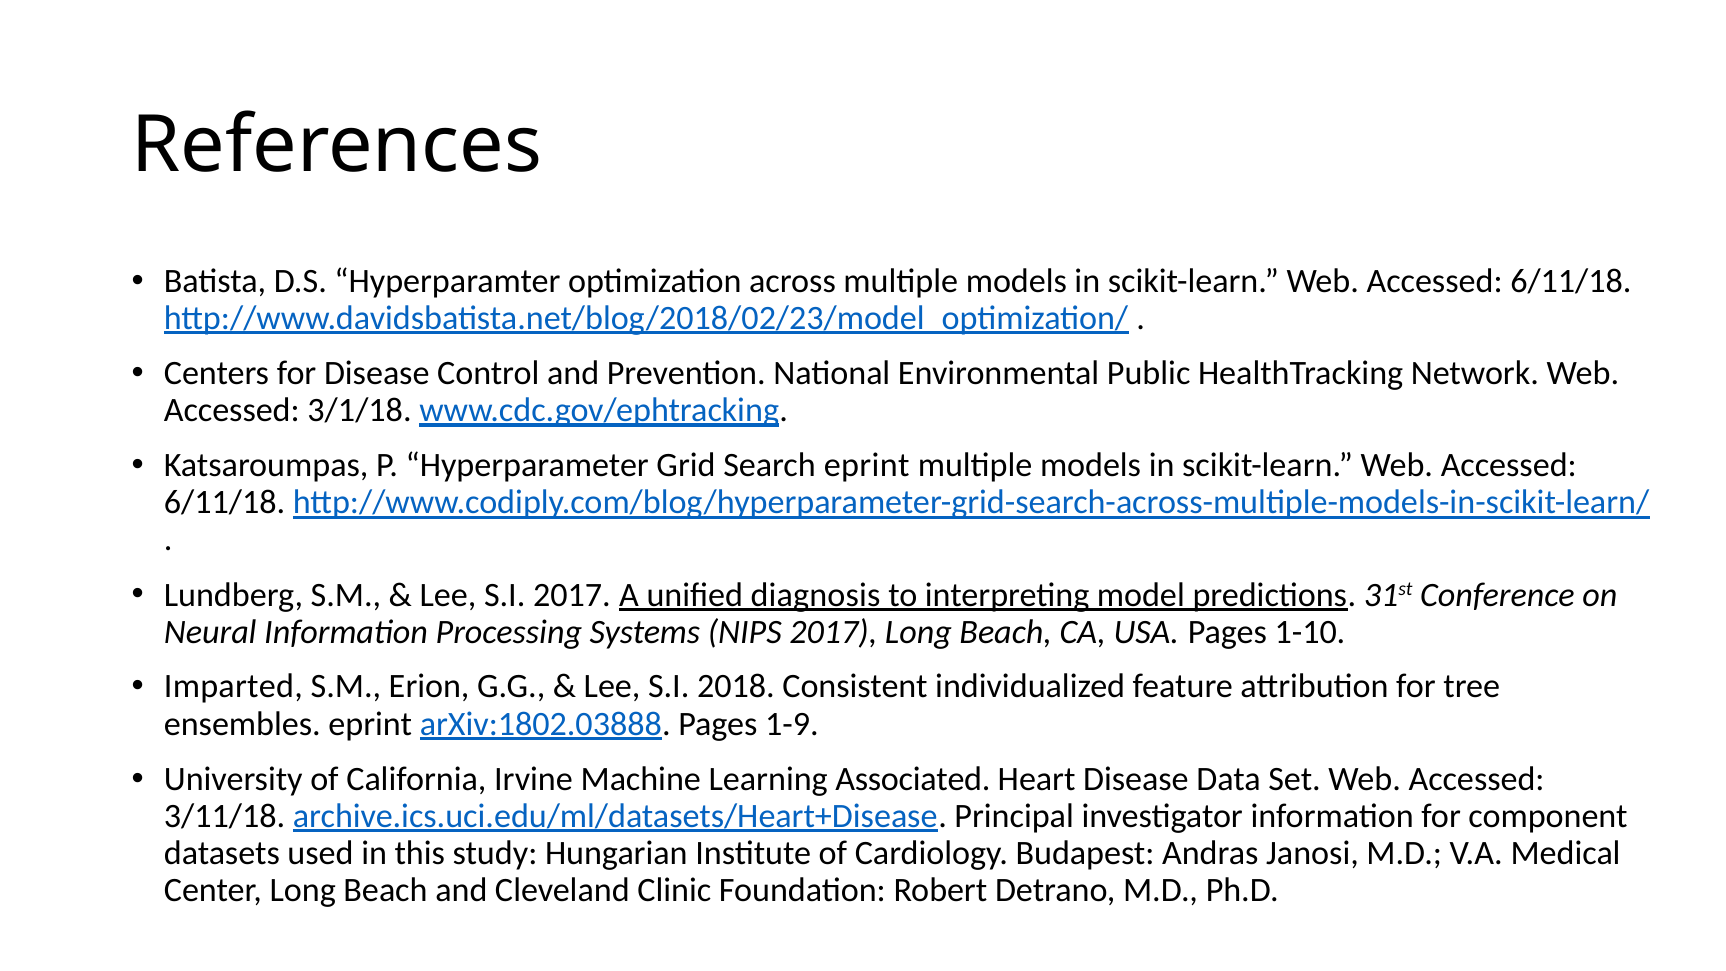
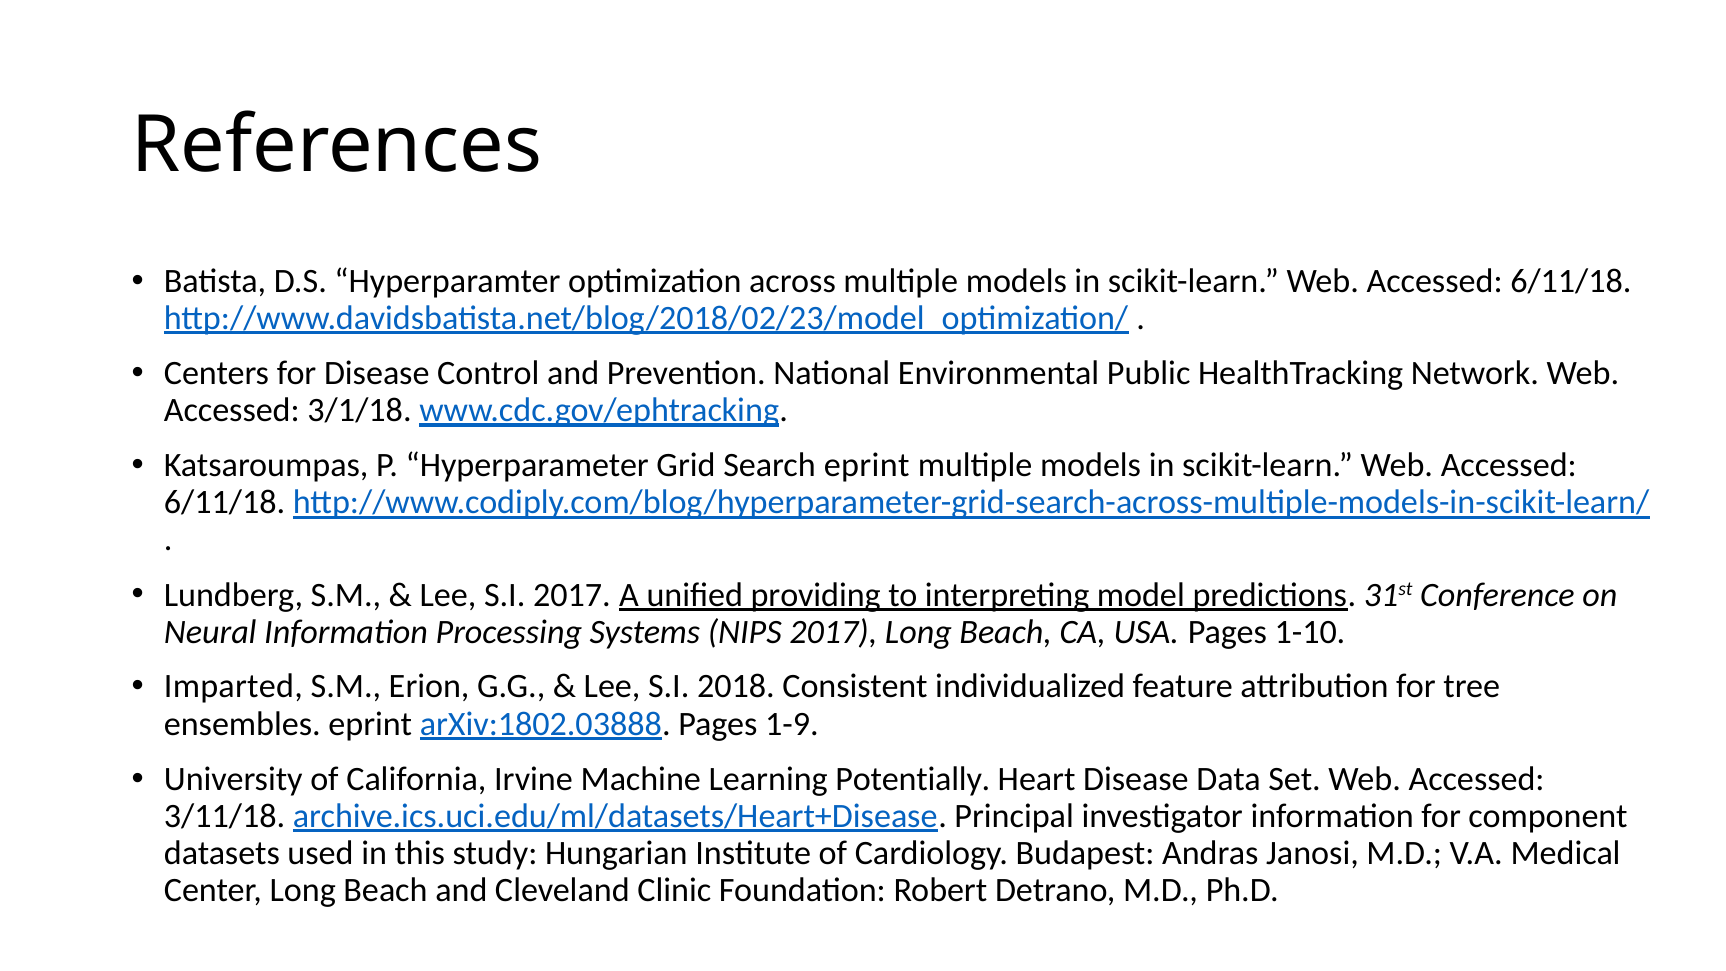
diagnosis: diagnosis -> providing (816, 595)
Associated: Associated -> Potentially (913, 779)
